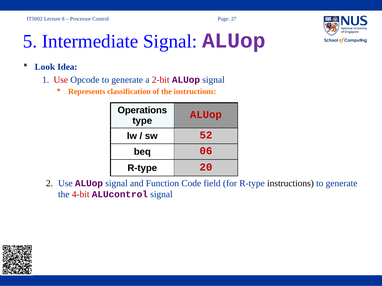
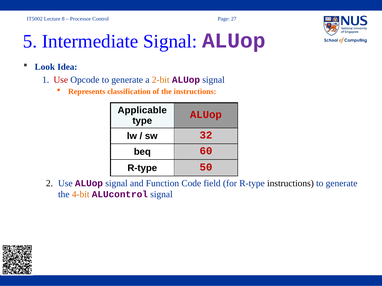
2-bit colour: red -> orange (161, 80)
Operations: Operations -> Applicable (142, 110)
52: 52 -> 32 (206, 135)
06: 06 -> 60 (206, 151)
20: 20 -> 50 (206, 167)
4-bit colour: red -> orange (81, 195)
